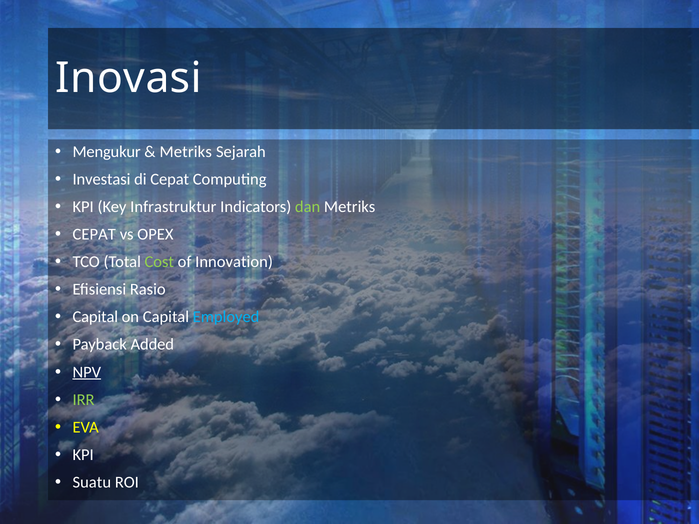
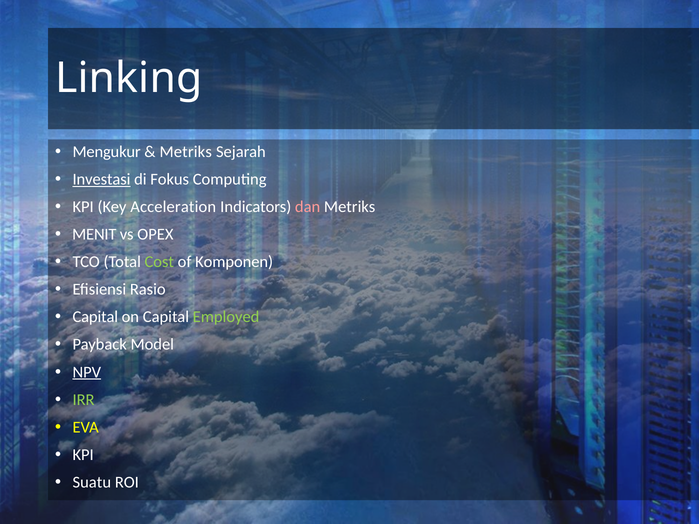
Inovasi: Inovasi -> Linking (129, 78)
Investasi underline: none -> present (101, 179)
di Cepat: Cepat -> Fokus (170, 179)
Infrastruktur: Infrastruktur -> Acceleration (173, 207)
dan colour: light green -> pink (308, 207)
CEPAT: CEPAT -> MENIT (94, 234)
Innovation: Innovation -> Komponen (234, 262)
Employed colour: light blue -> light green (226, 317)
Added: Added -> Model (152, 345)
